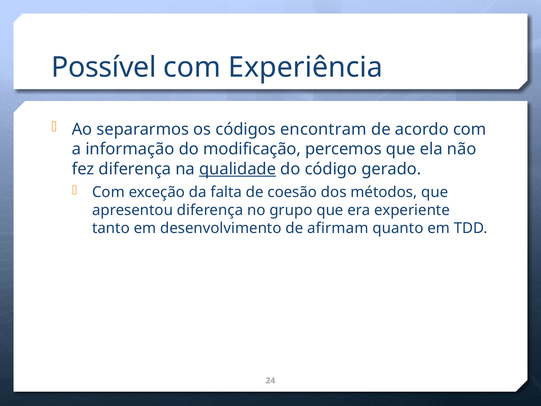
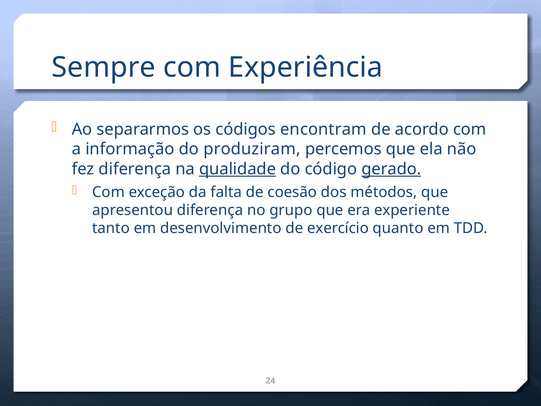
Possível: Possível -> Sempre (104, 67)
modificação: modificação -> produziram (252, 149)
gerado underline: none -> present (391, 169)
afirmam: afirmam -> exercício (338, 228)
